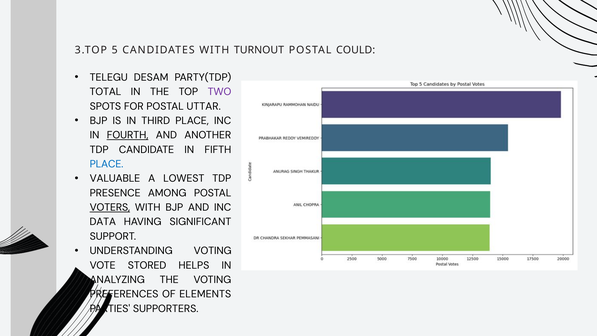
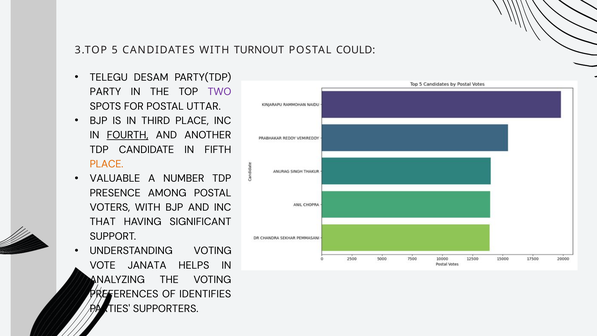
TOTAL: TOTAL -> PARTY (105, 92)
PLACE colour: blue -> orange (107, 164)
LOWEST: LOWEST -> NUMBER (184, 178)
VOTERS underline: present -> none (110, 207)
DATA: DATA -> THAT (103, 222)
STORED: STORED -> JANATA (147, 265)
ELEMENTS: ELEMENTS -> IDENTIFIES (205, 294)
